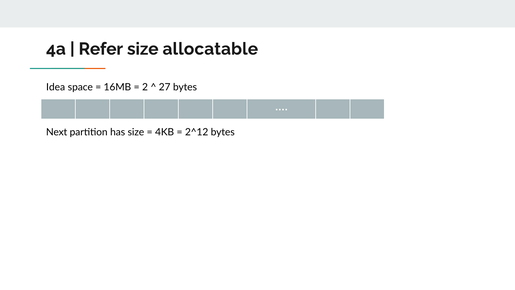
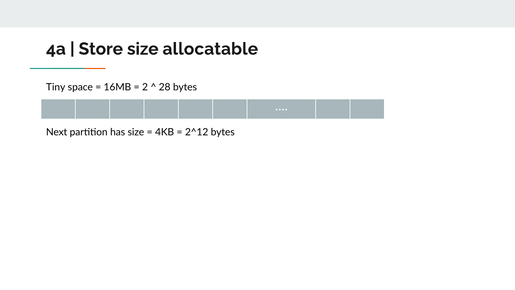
Refer: Refer -> Store (101, 49)
Idea: Idea -> Tiny (56, 87)
27: 27 -> 28 (165, 87)
